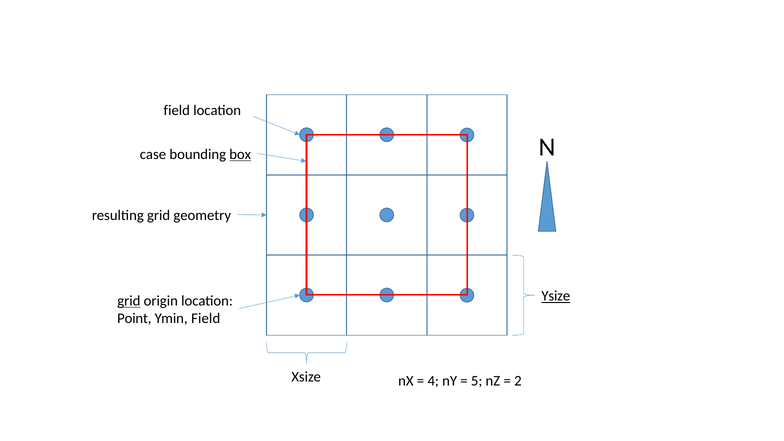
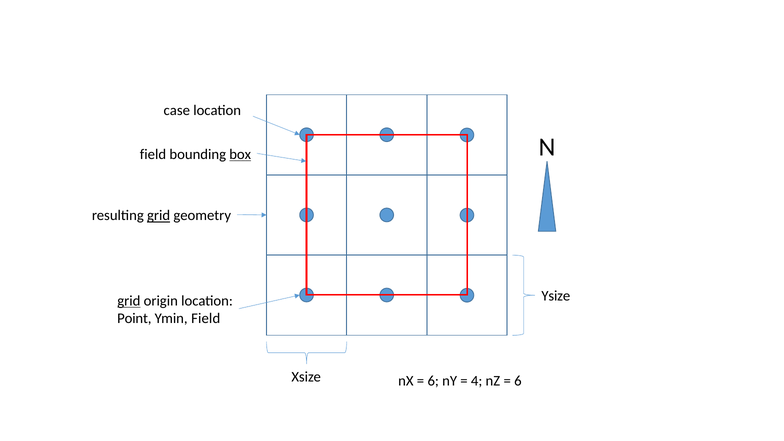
field: field -> case (177, 110)
case: case -> field (153, 154)
grid underline: none -> present (159, 216)
Ysize underline: present -> none (556, 296)
4: 4 -> 6 (433, 381)
5: 5 -> 4 (477, 381)
2: 2 -> 6 (518, 381)
